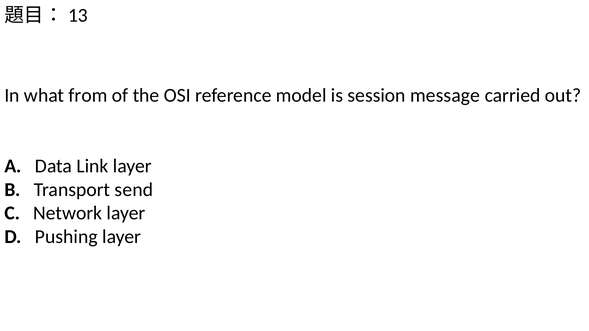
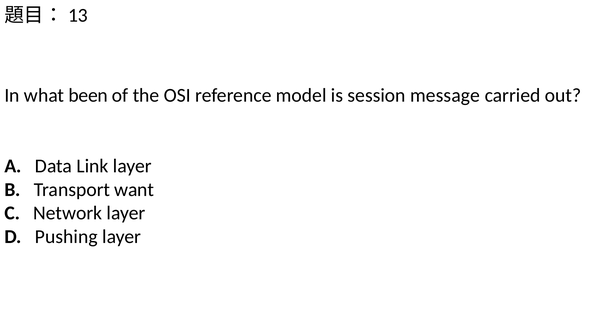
from: from -> been (88, 95)
send: send -> want (134, 190)
